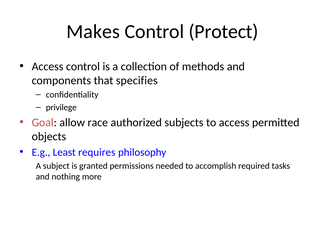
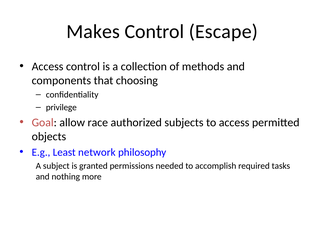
Protect: Protect -> Escape (223, 31)
specifies: specifies -> choosing (137, 81)
requires: requires -> network (97, 152)
